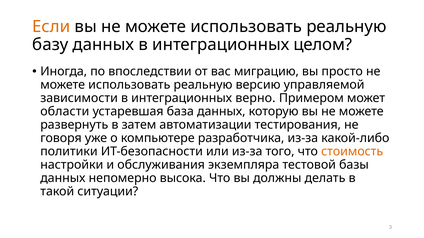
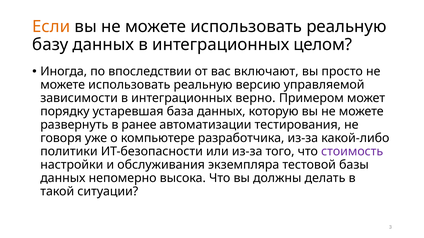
миграцию: миграцию -> включают (266, 72)
области: области -> порядку (65, 112)
затем: затем -> ранее (139, 125)
стоимость colour: orange -> purple (352, 152)
